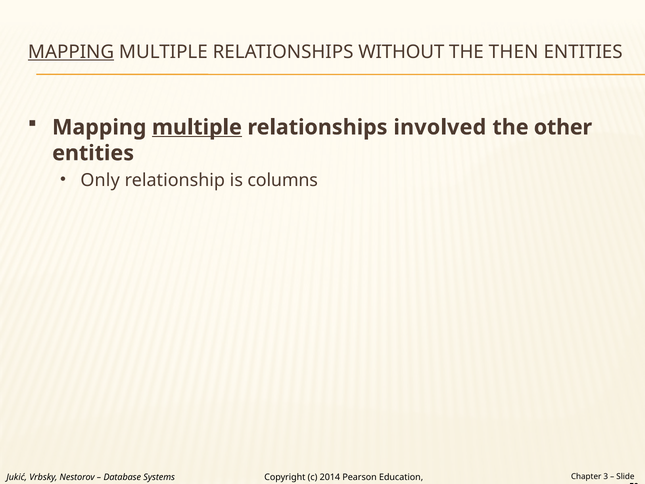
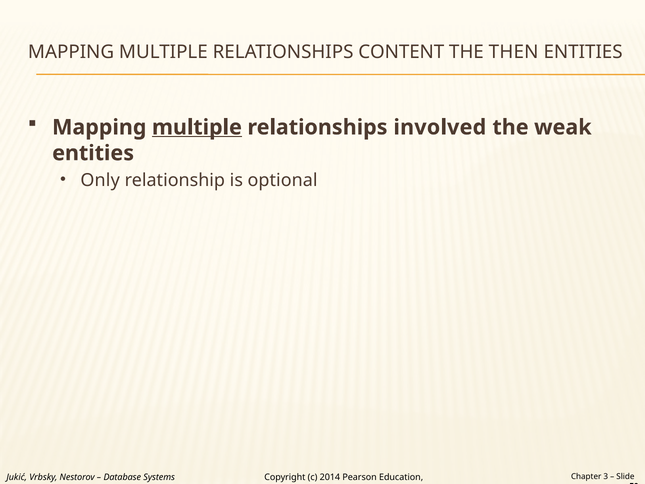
MAPPING underline: present -> none (71, 52)
WITHOUT: WITHOUT -> CONTENT (401, 52)
other: other -> weak (563, 127)
columns: columns -> optional (283, 180)
